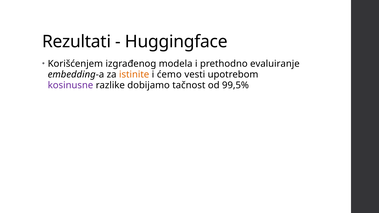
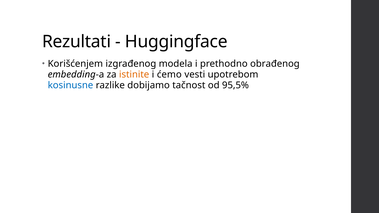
evaluiranje: evaluiranje -> obrađenog (275, 64)
kosinusne colour: purple -> blue (70, 85)
99,5%: 99,5% -> 95,5% (235, 85)
